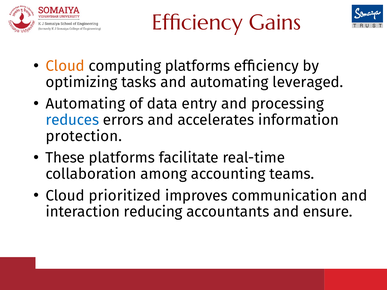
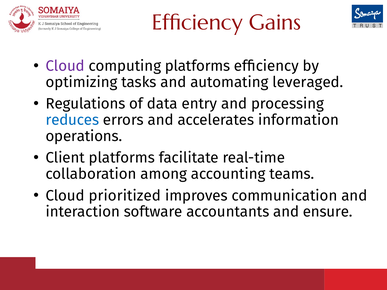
Cloud colour: orange -> purple (65, 66)
Automating: Automating -> Regulations (85, 104)
protection: protection -> operations (84, 136)
These: These -> Client (65, 158)
reducing: reducing -> software (153, 212)
